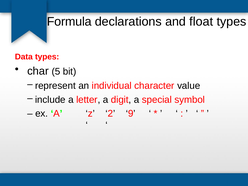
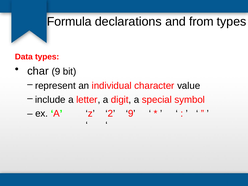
float: float -> from (201, 22)
char 5: 5 -> 9 (56, 72)
